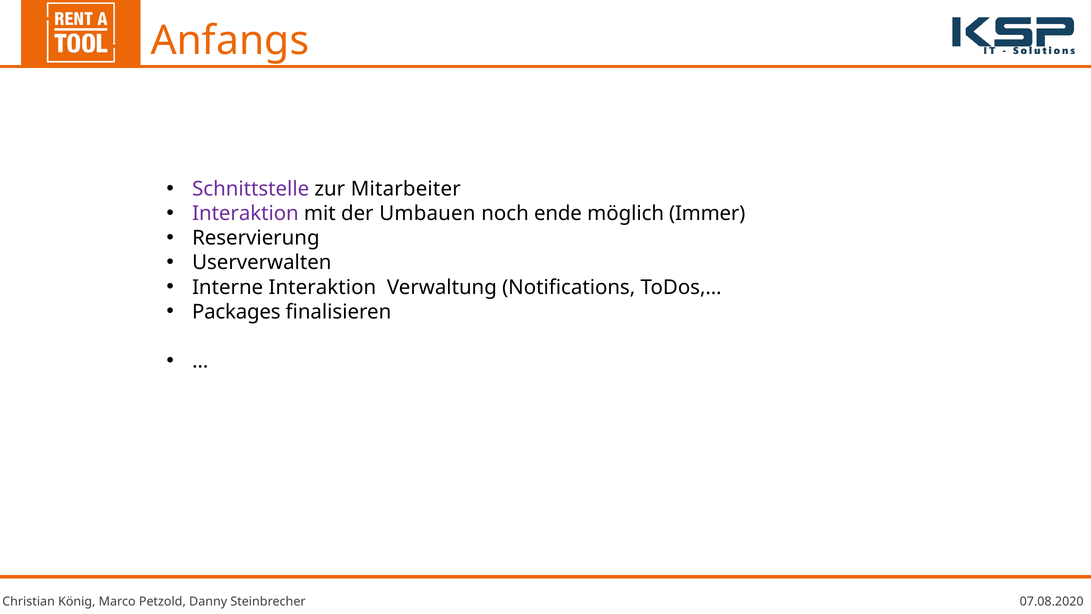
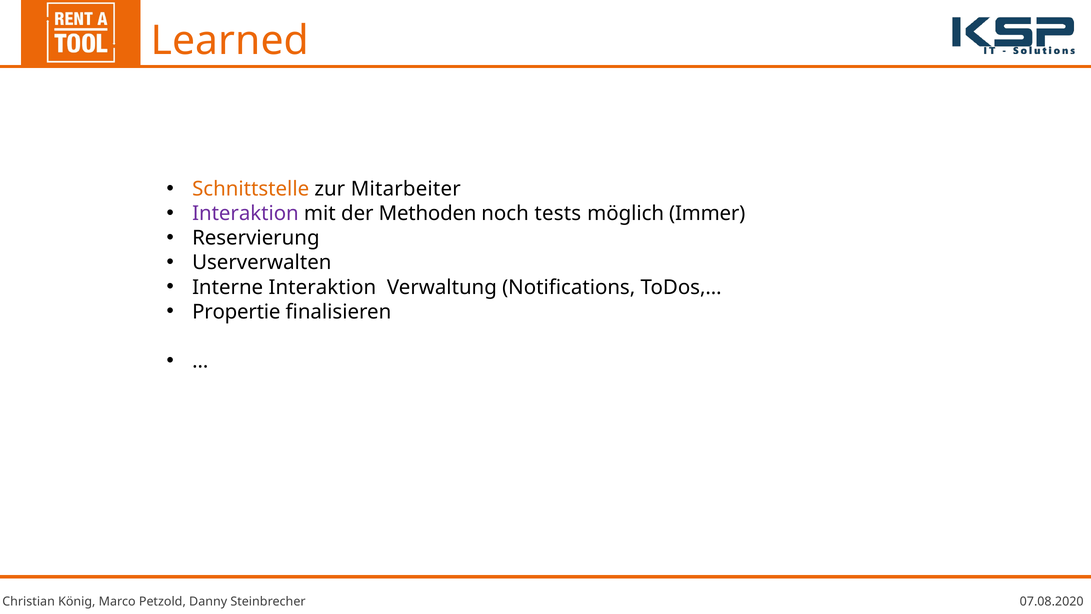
Anfangs: Anfangs -> Learned (230, 41)
Schnittstelle colour: purple -> orange (251, 189)
Umbauen: Umbauen -> Methoden (428, 213)
ende: ende -> tests (558, 213)
Packages: Packages -> Propertie (236, 312)
